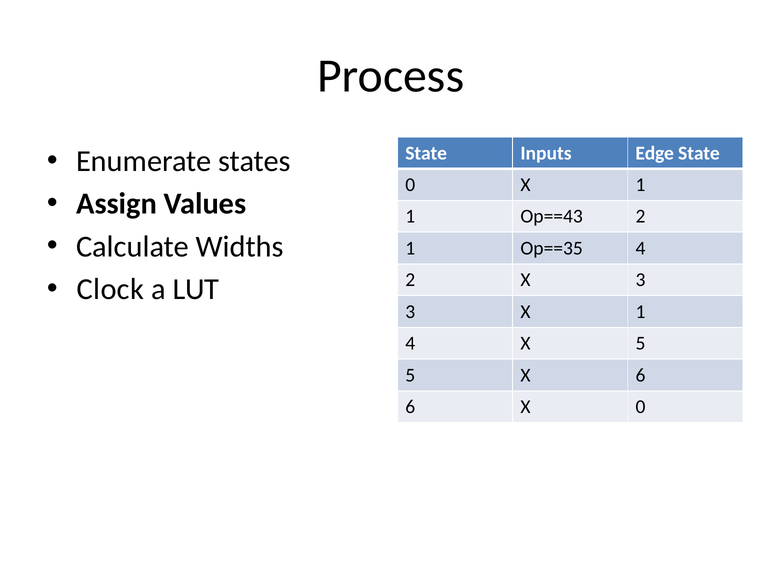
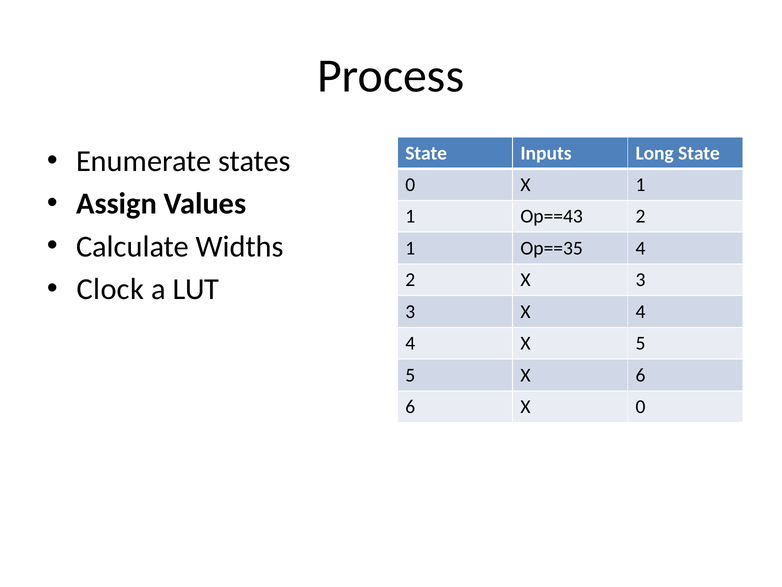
Edge: Edge -> Long (655, 153)
3 X 1: 1 -> 4 (641, 311)
